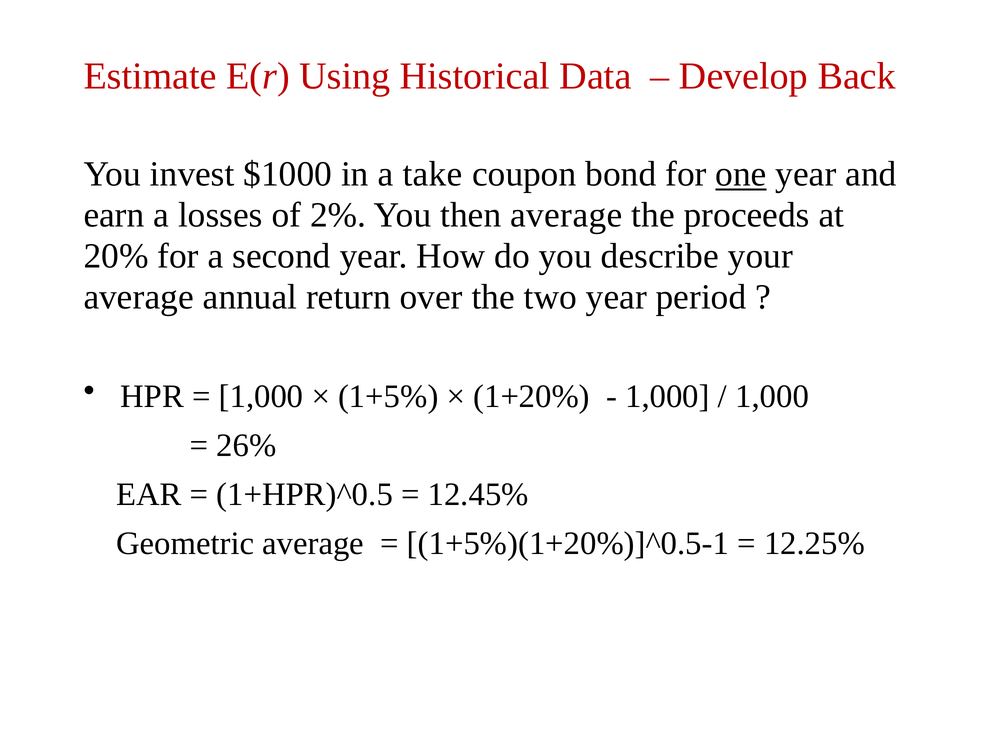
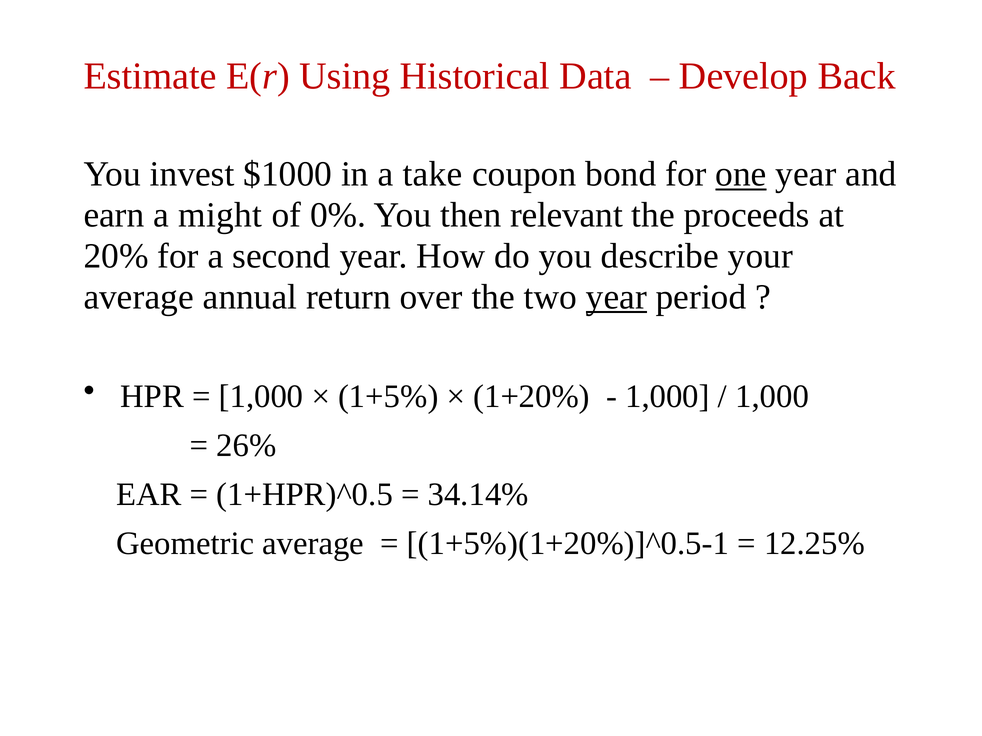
losses: losses -> might (220, 215)
2%: 2% -> 0% (338, 215)
then average: average -> relevant (567, 215)
year underline: none -> present (616, 297)
12.45%: 12.45% -> 34.14% (478, 495)
